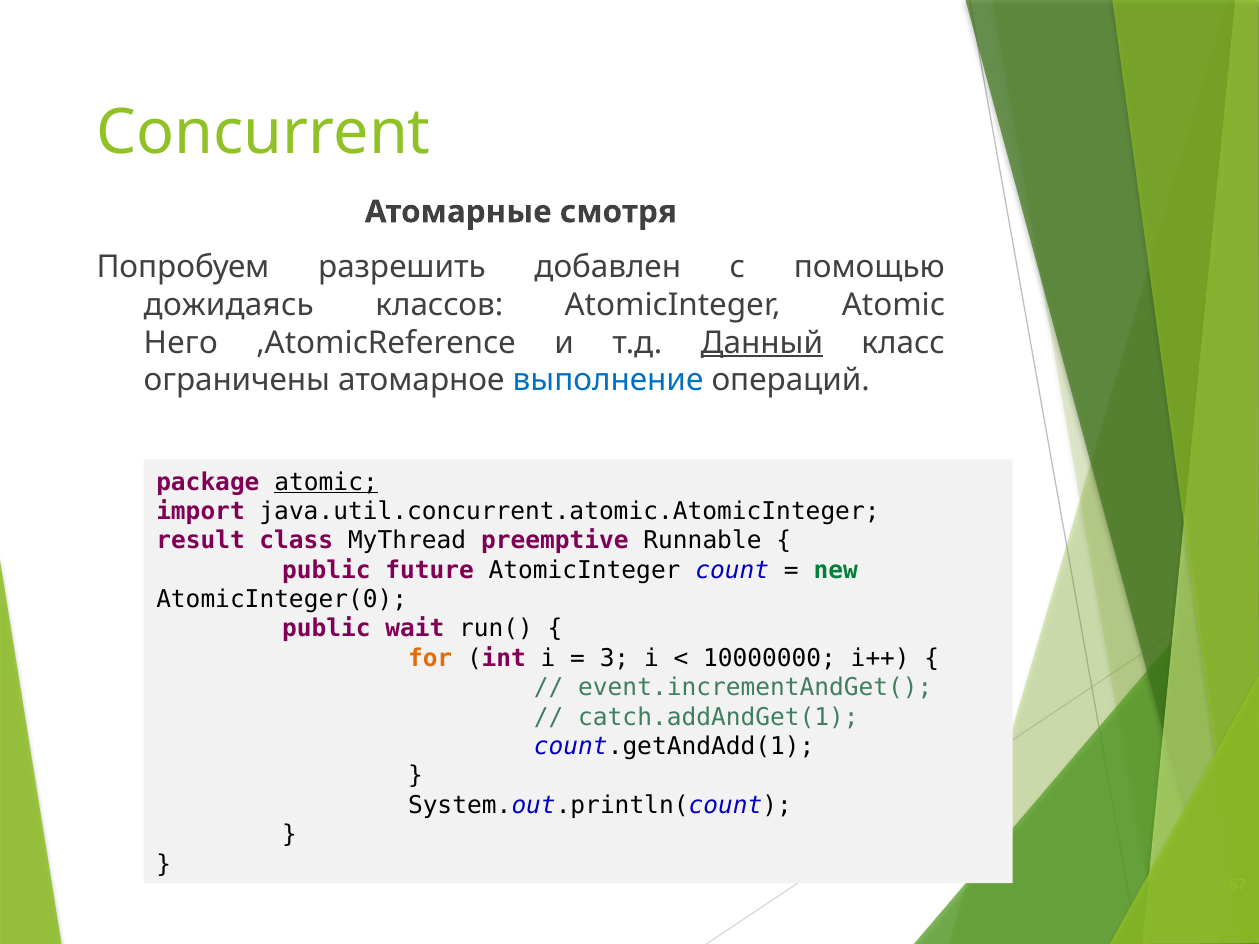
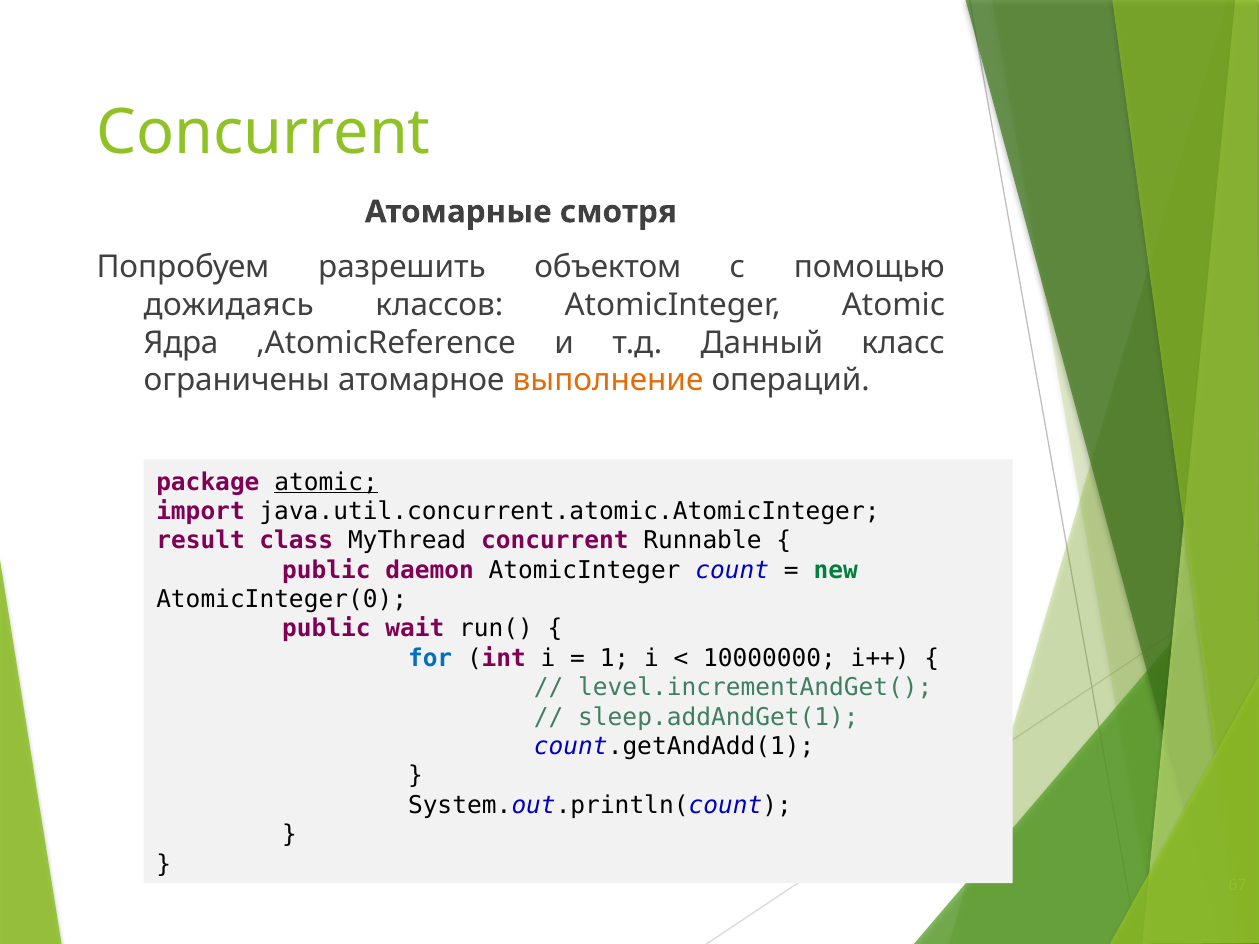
добавлен: добавлен -> объектом (608, 267)
Него: Него -> Ядра (181, 343)
Данный underline: present -> none (762, 343)
выполнение colour: blue -> orange (608, 381)
preemptive: preemptive -> concurrent (555, 541)
future: future -> daemon (430, 570)
for colour: orange -> blue (430, 658)
3: 3 -> 1 (615, 658)
event.incrementAndGet(: event.incrementAndGet( -> level.incrementAndGet( (755, 688)
catch.addAndGet(1: catch.addAndGet(1 -> sleep.addAndGet(1 (718, 717)
